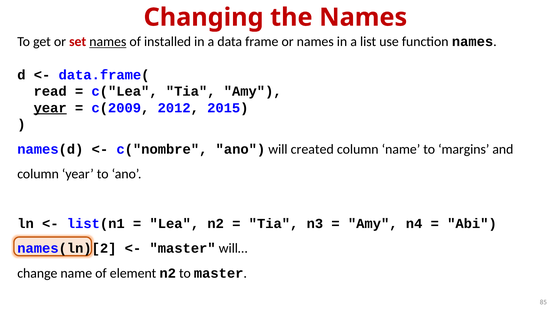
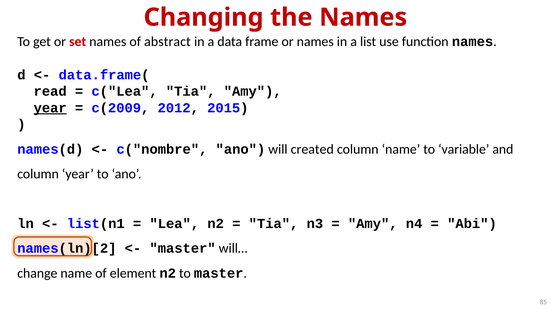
names underline: present -> none (108, 42)
installed: installed -> abstract (167, 42)
margins: margins -> variable (464, 149)
